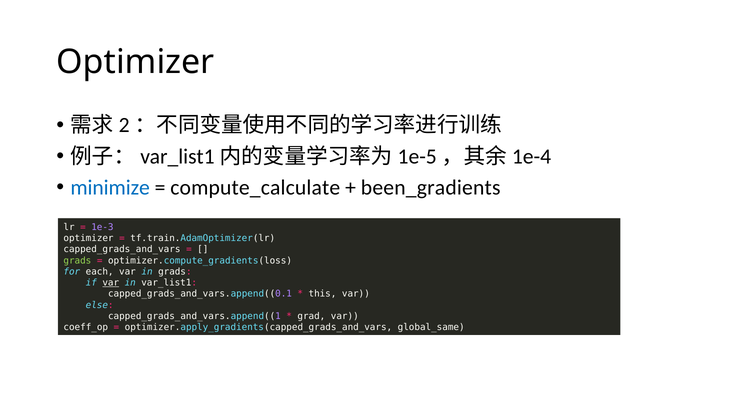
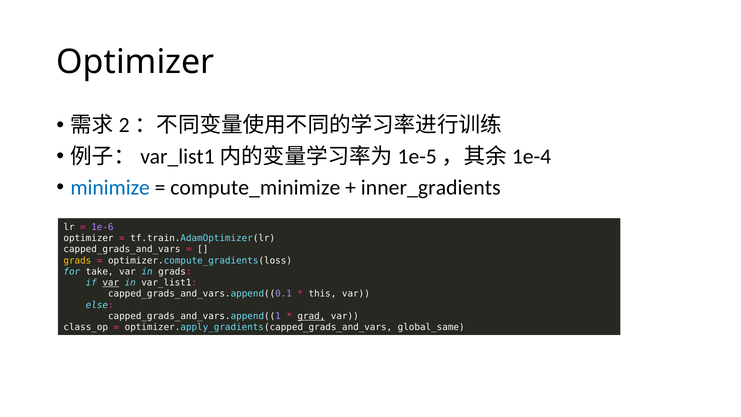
compute_calculate: compute_calculate -> compute_minimize (255, 187)
been_gradients: been_gradients -> inner_gradients (431, 187)
1e-3: 1e-3 -> 1e-6 (102, 227)
grads colour: light green -> yellow (77, 260)
each: each -> take (100, 271)
grad underline: none -> present (311, 316)
coeff_op: coeff_op -> class_op (86, 327)
